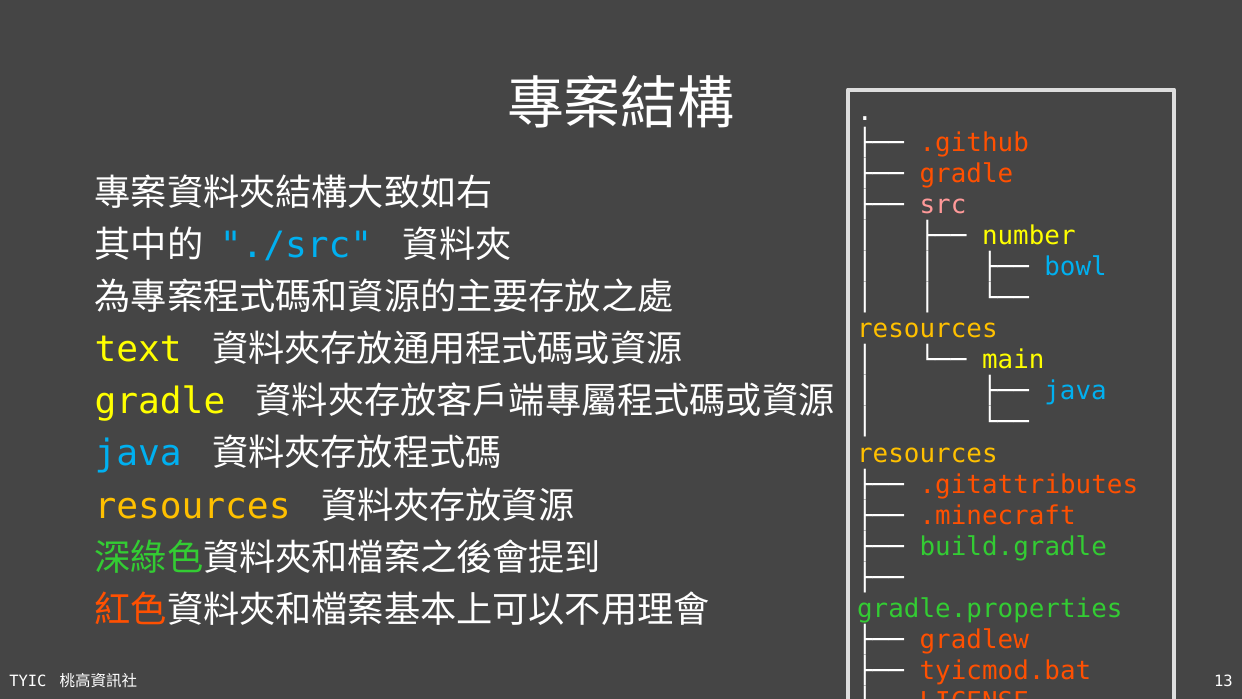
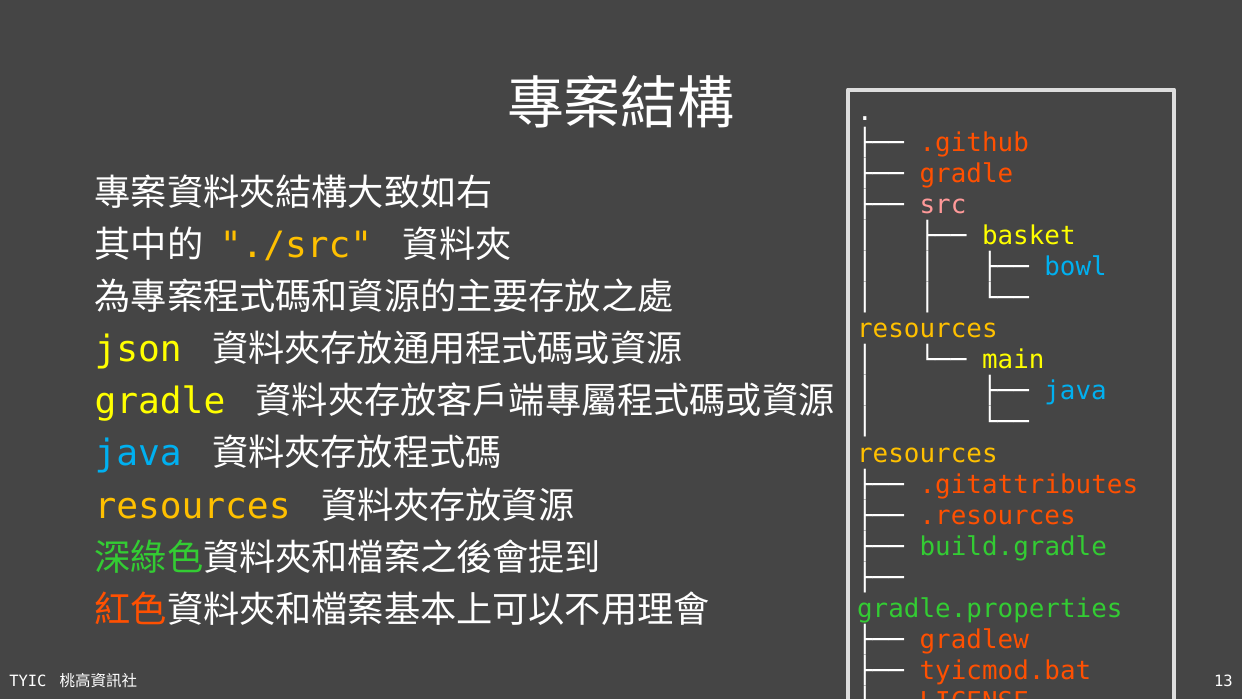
number: number -> basket (1029, 236)
./src colour: light blue -> yellow (296, 245)
text: text -> json (138, 350)
.minecraft: .minecraft -> .resources (998, 515)
